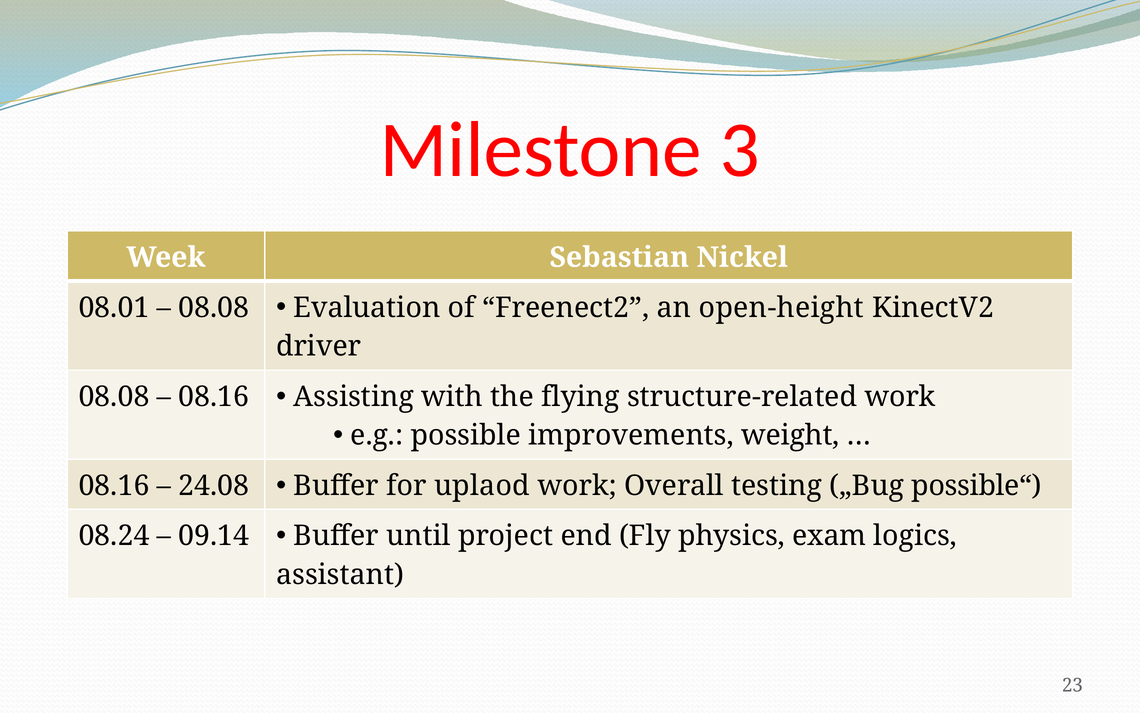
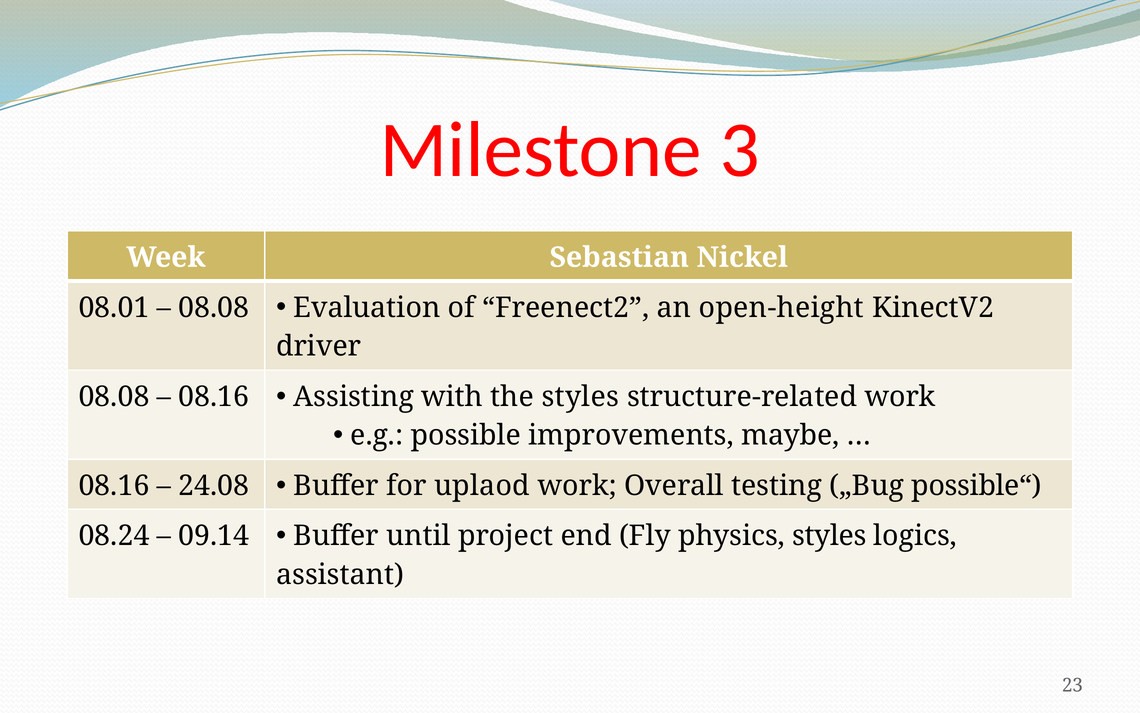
the flying: flying -> styles (580, 396)
weight: weight -> maybe (790, 435)
physics exam: exam -> styles (829, 536)
